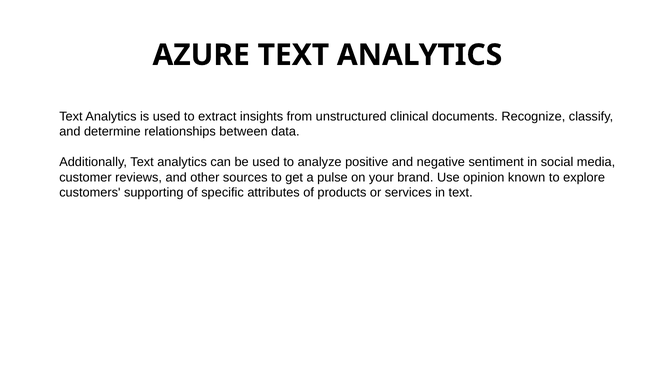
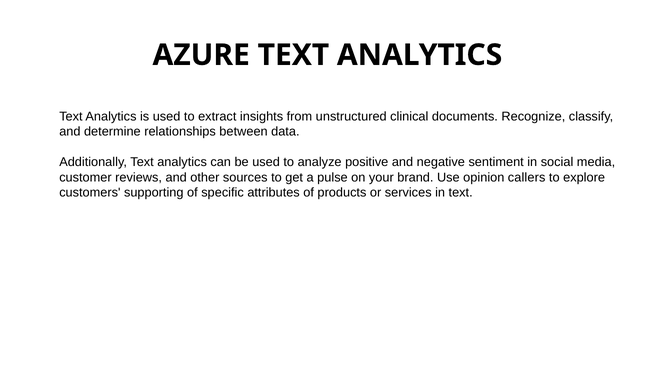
known: known -> callers (527, 178)
